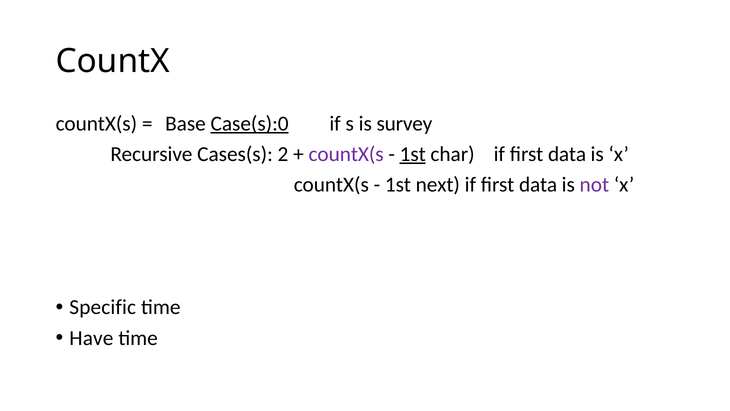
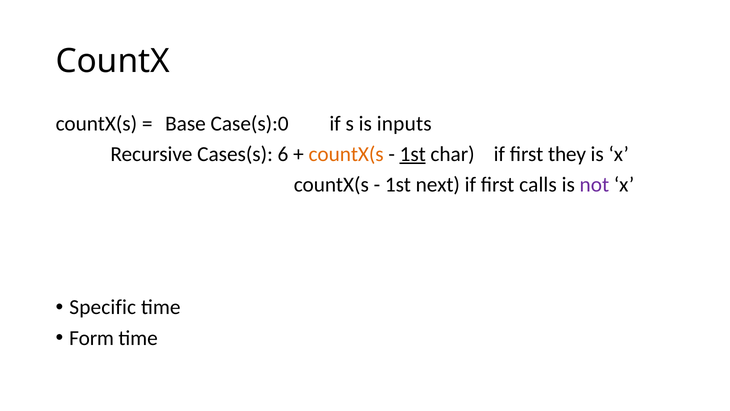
Case(s):0 underline: present -> none (250, 123)
survey: survey -> inputs (404, 123)
2: 2 -> 6 (283, 154)
countX(s colour: purple -> orange (346, 154)
char if first data: data -> they (567, 154)
data: data -> calls (538, 185)
Have: Have -> Form (92, 338)
